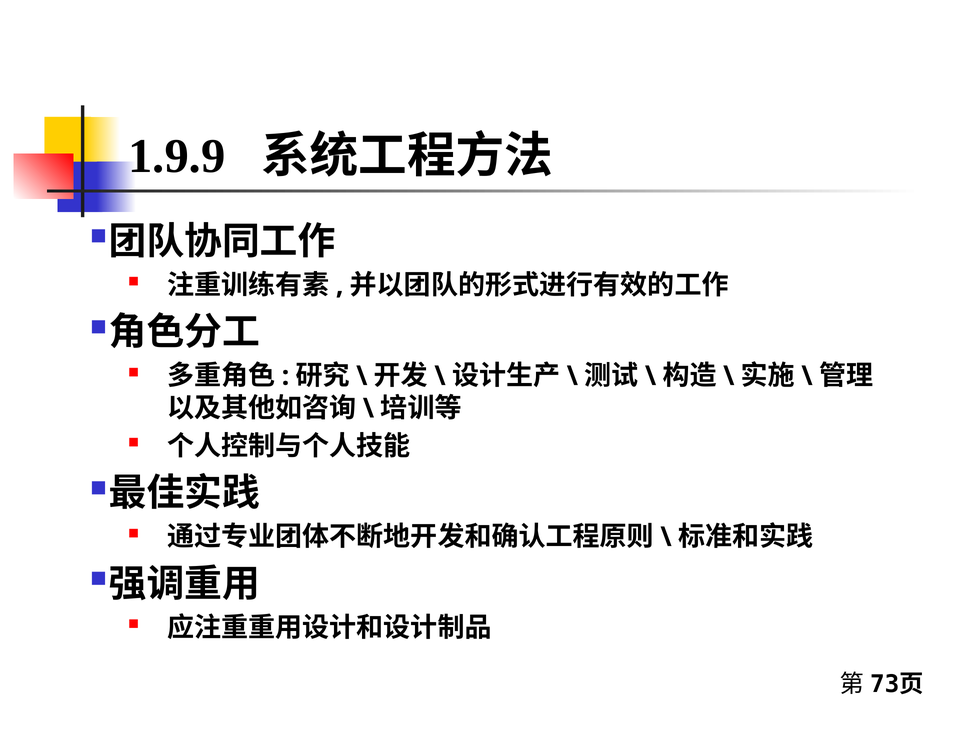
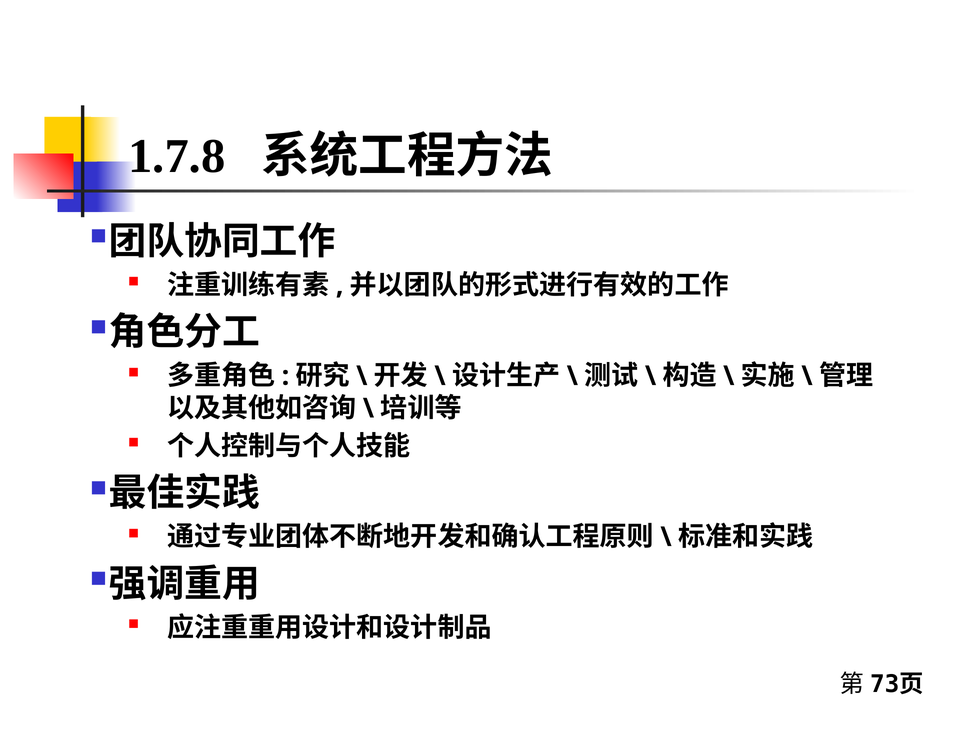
1.9.9: 1.9.9 -> 1.7.8 (177, 156)
